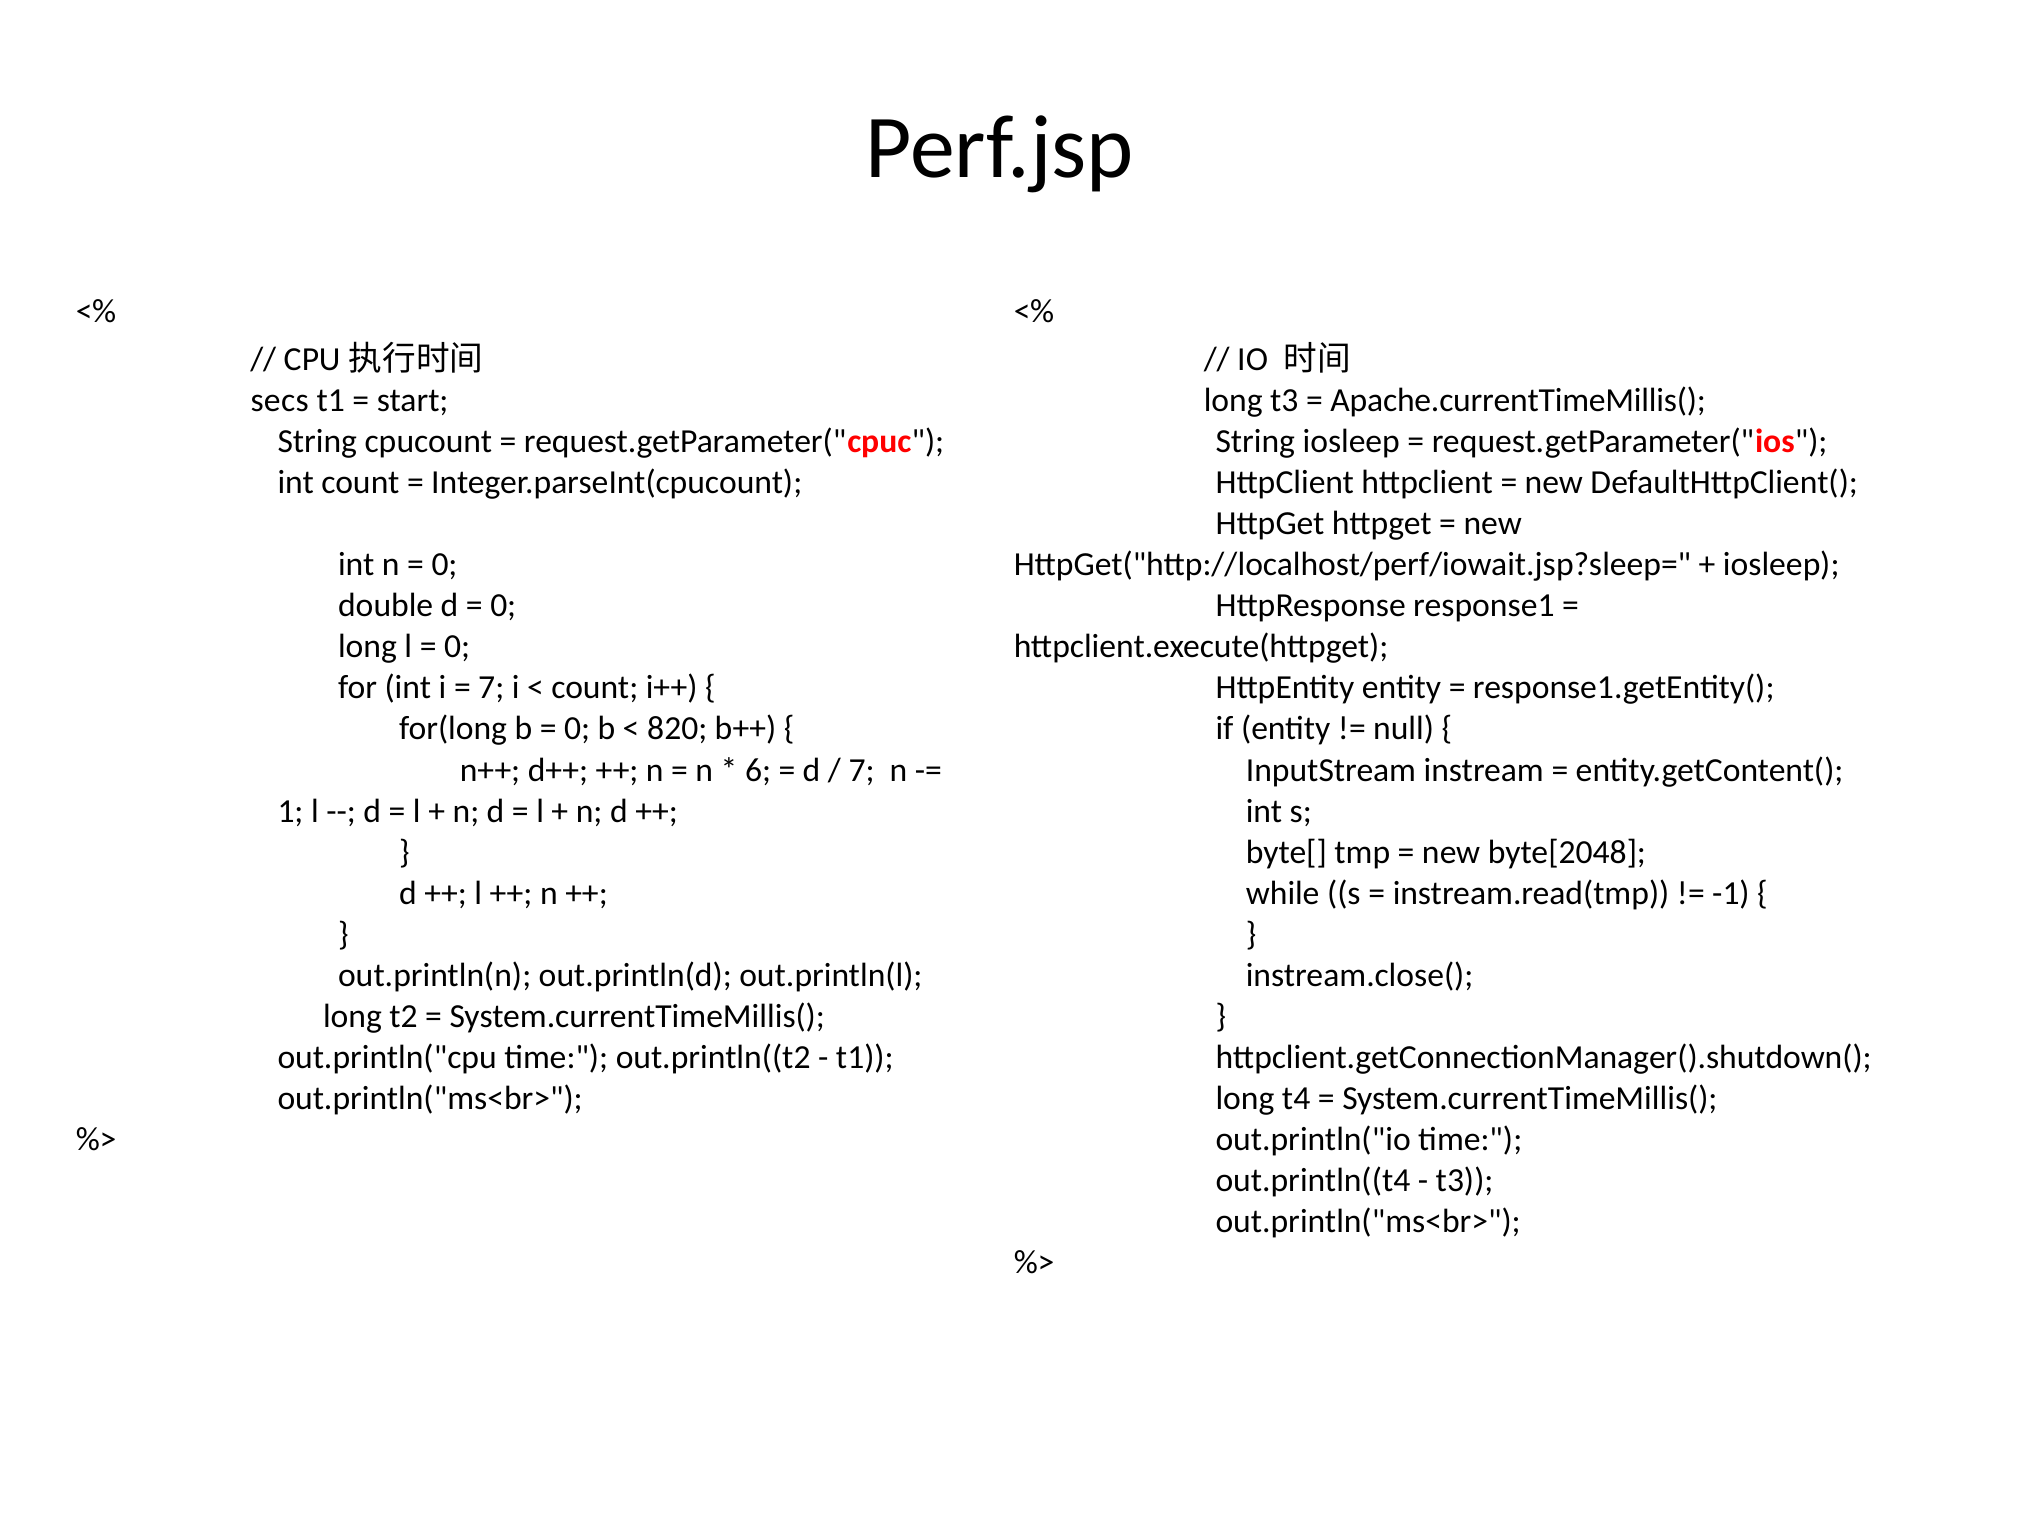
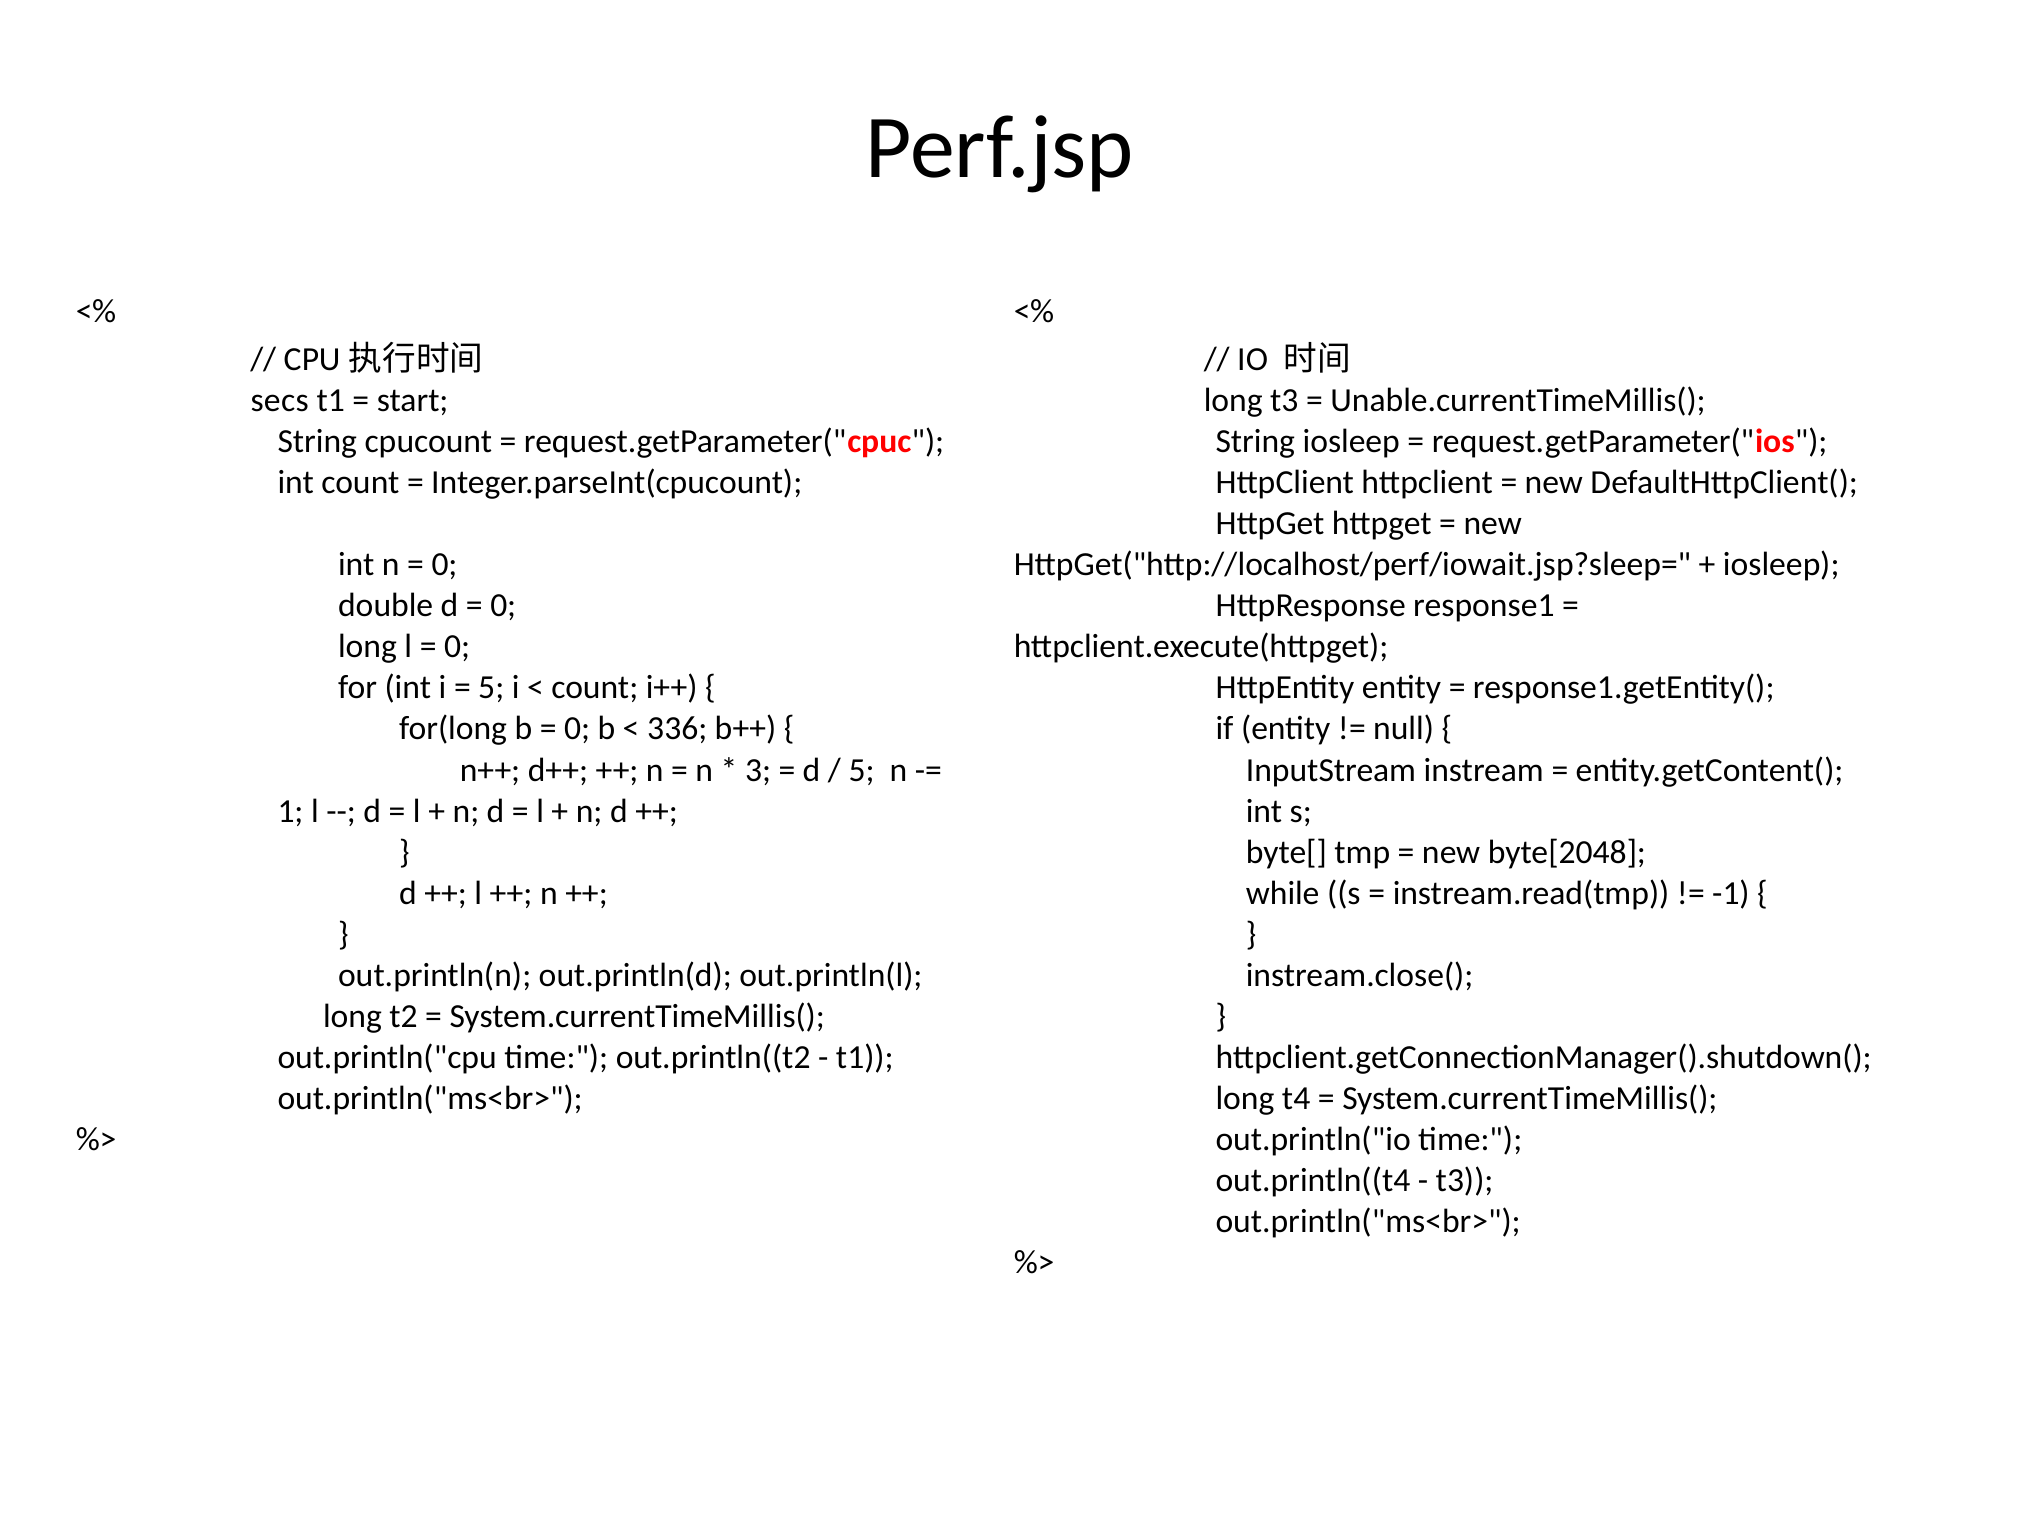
Apache.currentTimeMillis(: Apache.currentTimeMillis( -> Unable.currentTimeMillis( (1518, 401)
7: 7 -> 5 (491, 688)
820: 820 -> 336 (677, 729)
6: 6 -> 3 (758, 770)
7: 7 -> 5 (862, 770)
